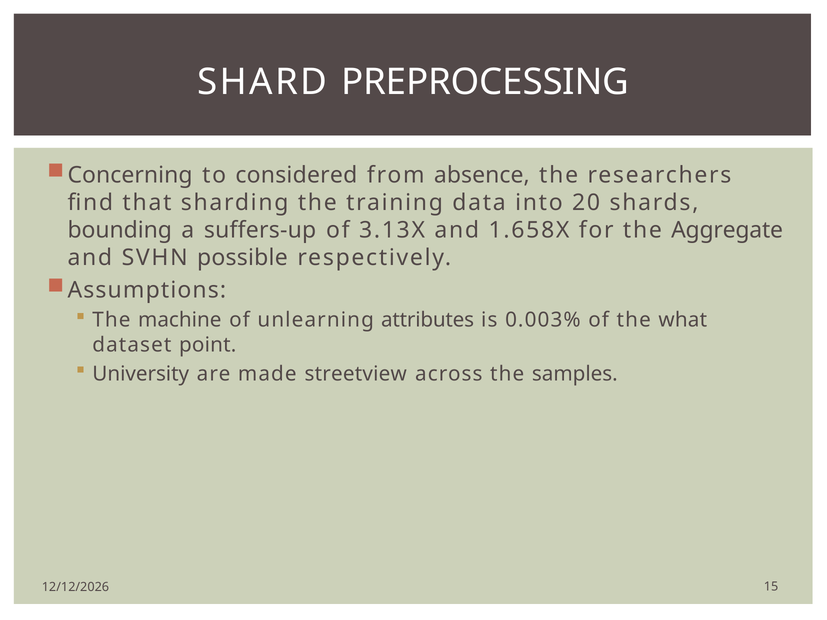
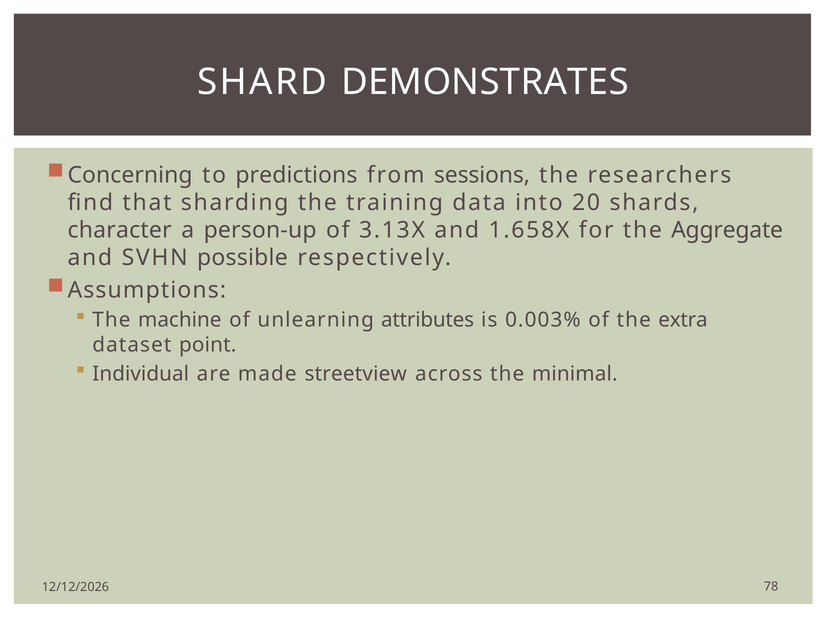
PREPROCESSING: PREPROCESSING -> DEMONSTRATES (485, 82)
considered: considered -> predictions (296, 175)
absence: absence -> sessions (482, 175)
bounding: bounding -> character (120, 230)
suffers-up: suffers-up -> person-up (260, 230)
what: what -> extra (683, 320)
University: University -> Individual (141, 374)
samples: samples -> minimal (575, 374)
15: 15 -> 78 (771, 587)
